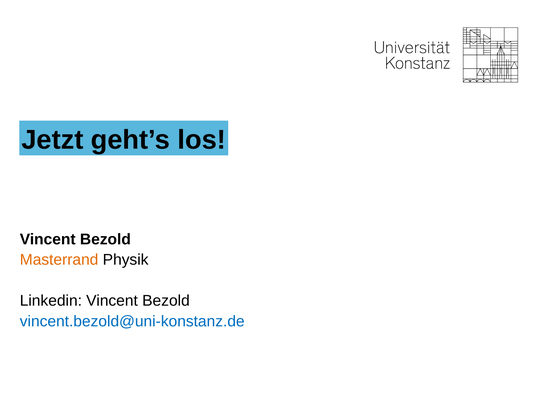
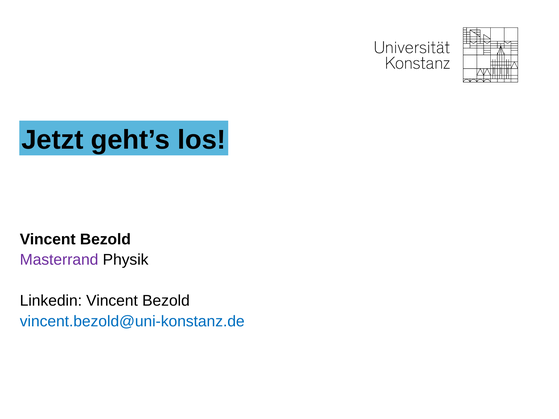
Masterrand colour: orange -> purple (59, 260)
